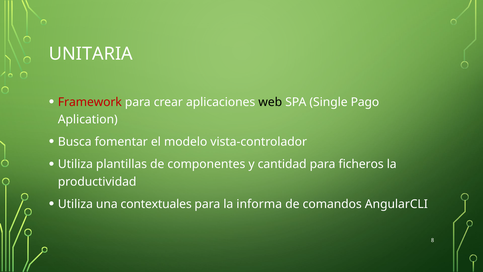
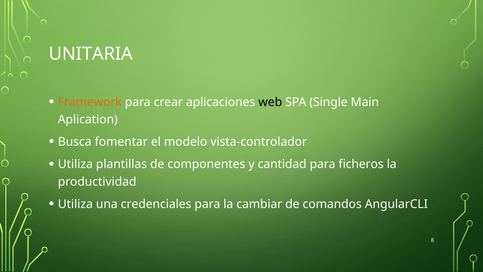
Framework colour: red -> orange (90, 102)
Pago: Pago -> Main (365, 102)
contextuales: contextuales -> credenciales (156, 204)
informa: informa -> cambiar (259, 204)
